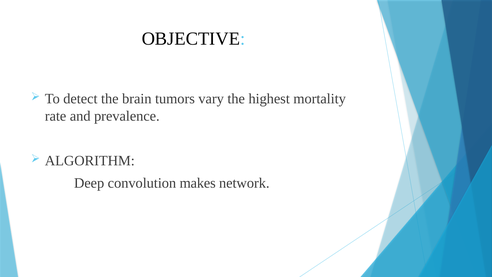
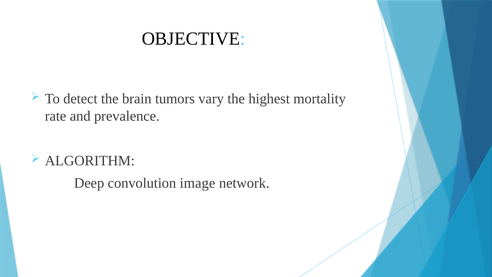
makes: makes -> image (198, 183)
